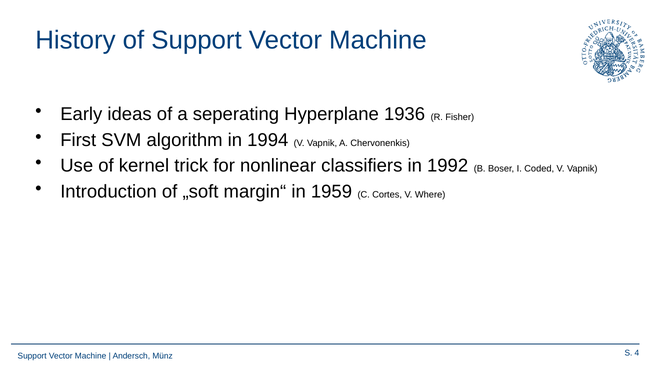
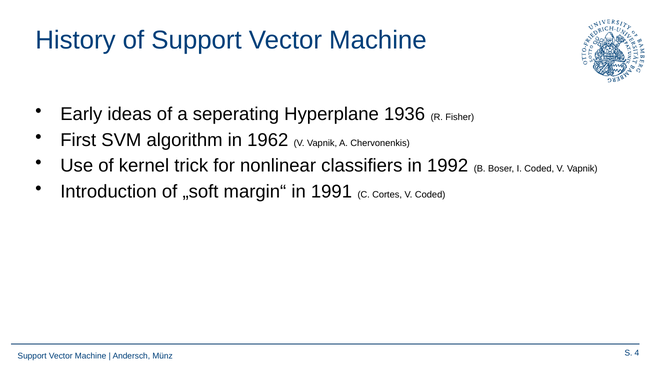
1994: 1994 -> 1962 (268, 140)
1959: 1959 -> 1991 (331, 192)
V Where: Where -> Coded (430, 195)
